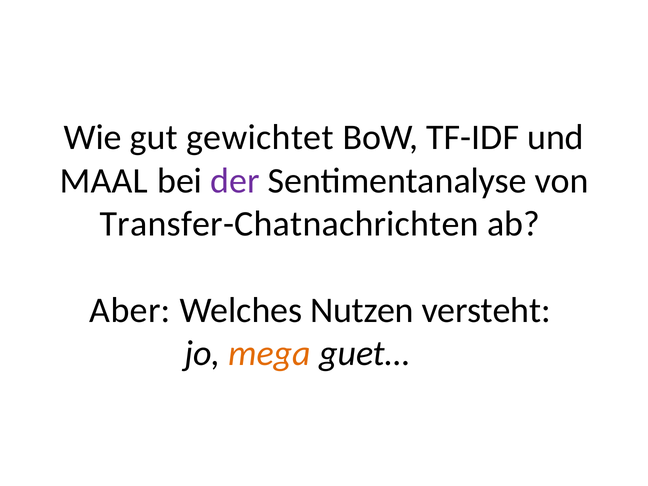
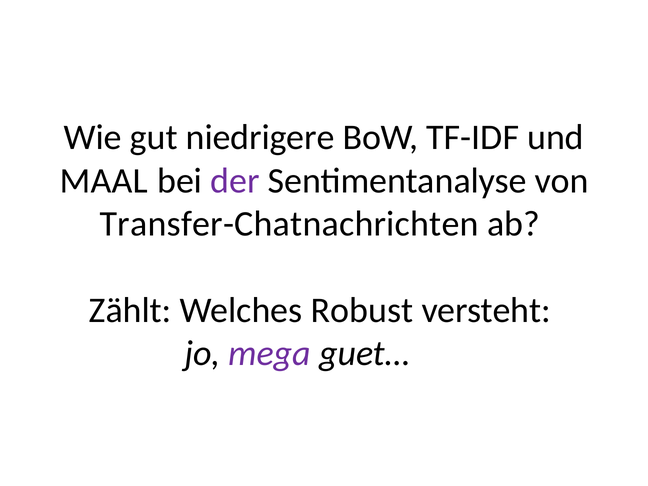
gewichtet: gewichtet -> niedrigere (260, 138)
Aber: Aber -> Zählt (130, 310)
Nutzen: Nutzen -> Robust (362, 310)
mega colour: orange -> purple (270, 354)
